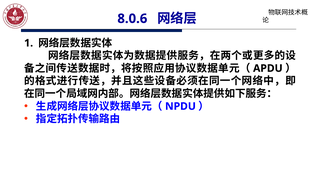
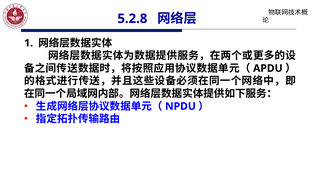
8.0.6: 8.0.6 -> 5.2.8 (132, 19)
